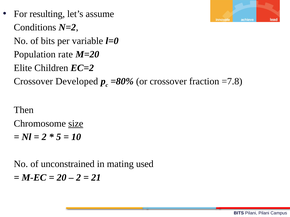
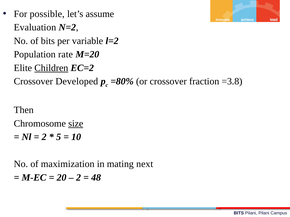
resulting: resulting -> possible (47, 14)
Conditions: Conditions -> Evaluation (35, 27)
l=0: l=0 -> l=2 (112, 41)
Children underline: none -> present (51, 68)
=7.8: =7.8 -> =3.8 (232, 82)
unconstrained: unconstrained -> maximization (68, 164)
used: used -> next (145, 164)
21: 21 -> 48 (96, 178)
